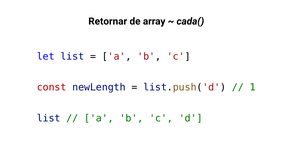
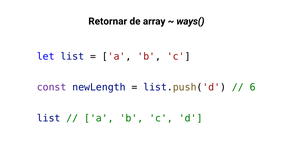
cada(: cada( -> ways( (190, 21)
const colour: red -> purple (52, 87)
1: 1 -> 6 (253, 87)
